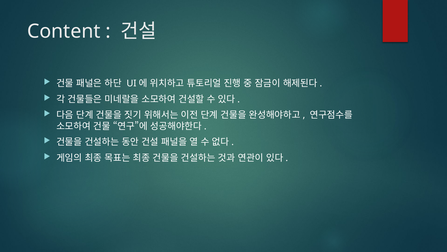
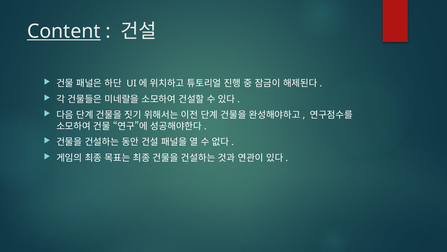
Content underline: none -> present (64, 31)
